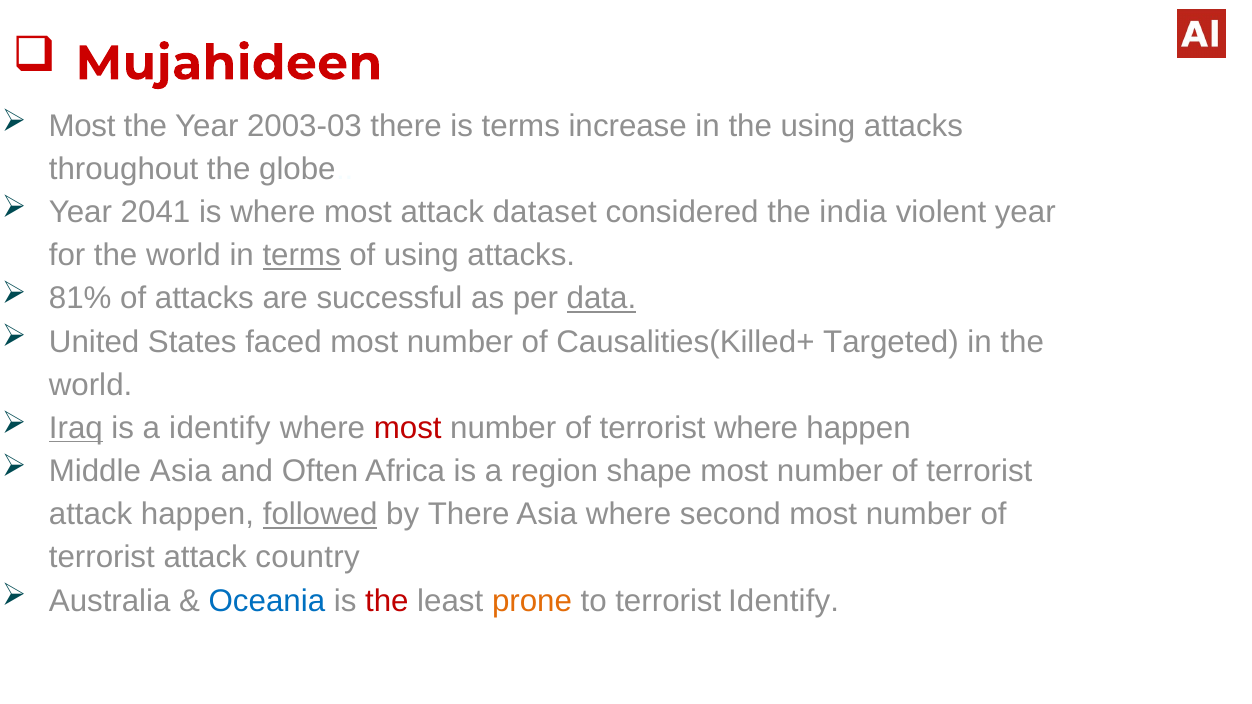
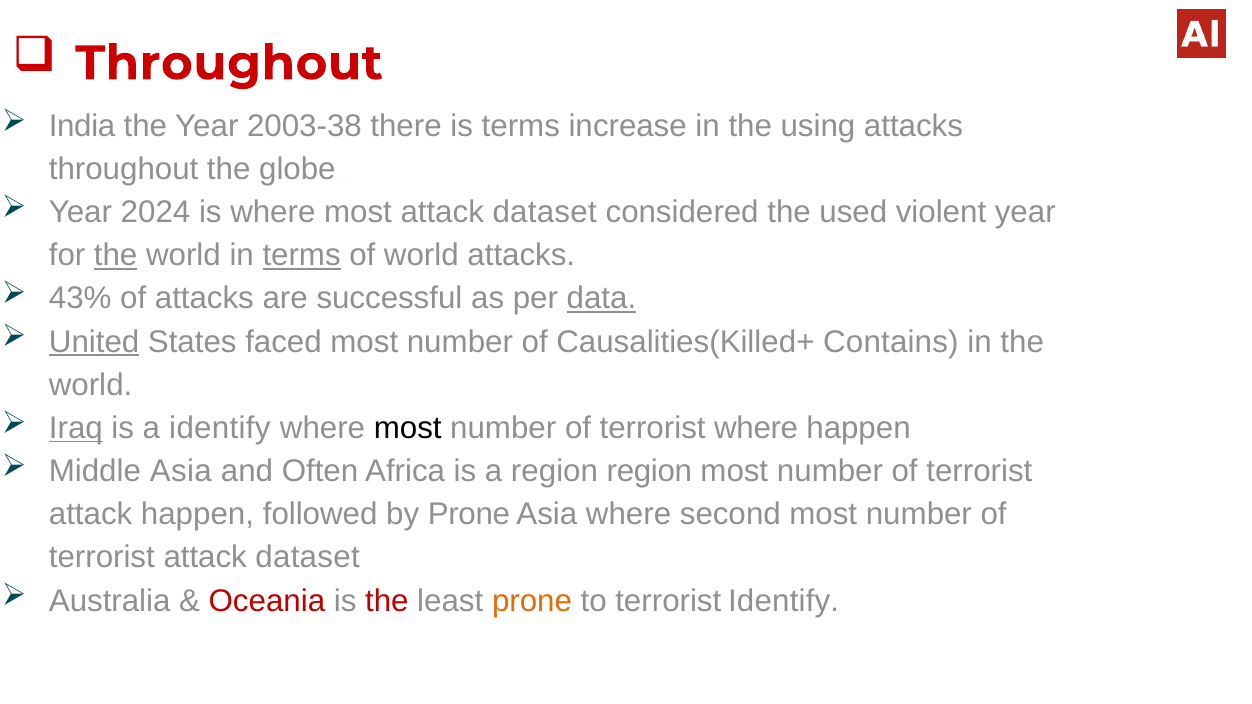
Mujahideen: Mujahideen -> Throughout (229, 63)
Most: Most -> India (82, 126)
2003-03: 2003-03 -> 2003-38 (304, 126)
2041: 2041 -> 2024 (156, 212)
india: india -> used (853, 212)
the underline: none -> present (116, 255)
of using: using -> world (421, 255)
81%: 81% -> 43% (80, 299)
United underline: none -> present (94, 342)
Targeted: Targeted -> Contains (891, 342)
most colour: red -> black (408, 428)
region shape: shape -> region (649, 471)
followed underline: present -> none (320, 515)
by There: There -> Prone (469, 515)
terrorist attack country: country -> dataset (308, 558)
Oceania colour: blue -> red (267, 601)
